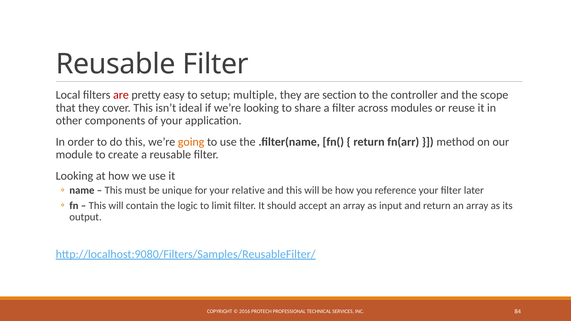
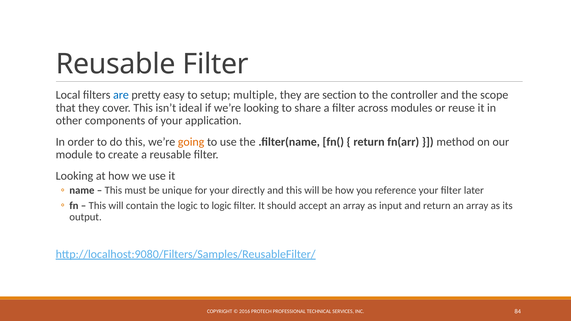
are colour: red -> blue (121, 95)
relative: relative -> directly (248, 191)
to limit: limit -> logic (221, 206)
